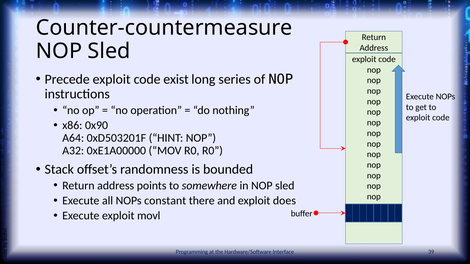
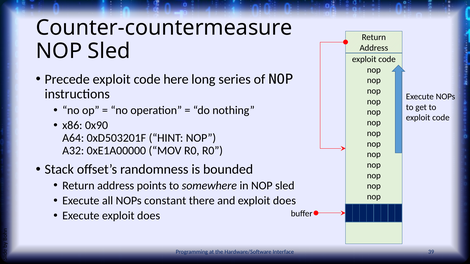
exist: exist -> here (176, 79)
Execute exploit movl: movl -> does (149, 216)
